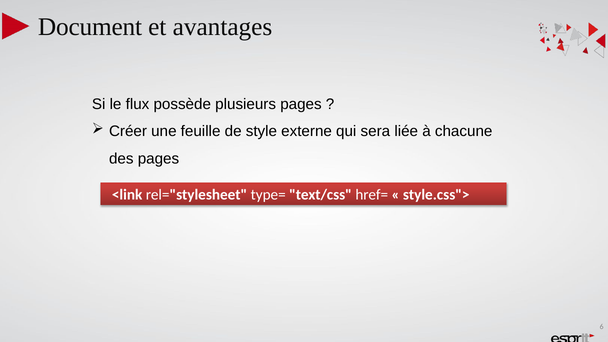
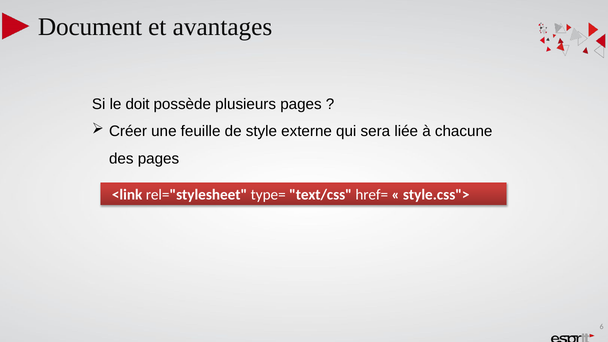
flux: flux -> doit (138, 104)
